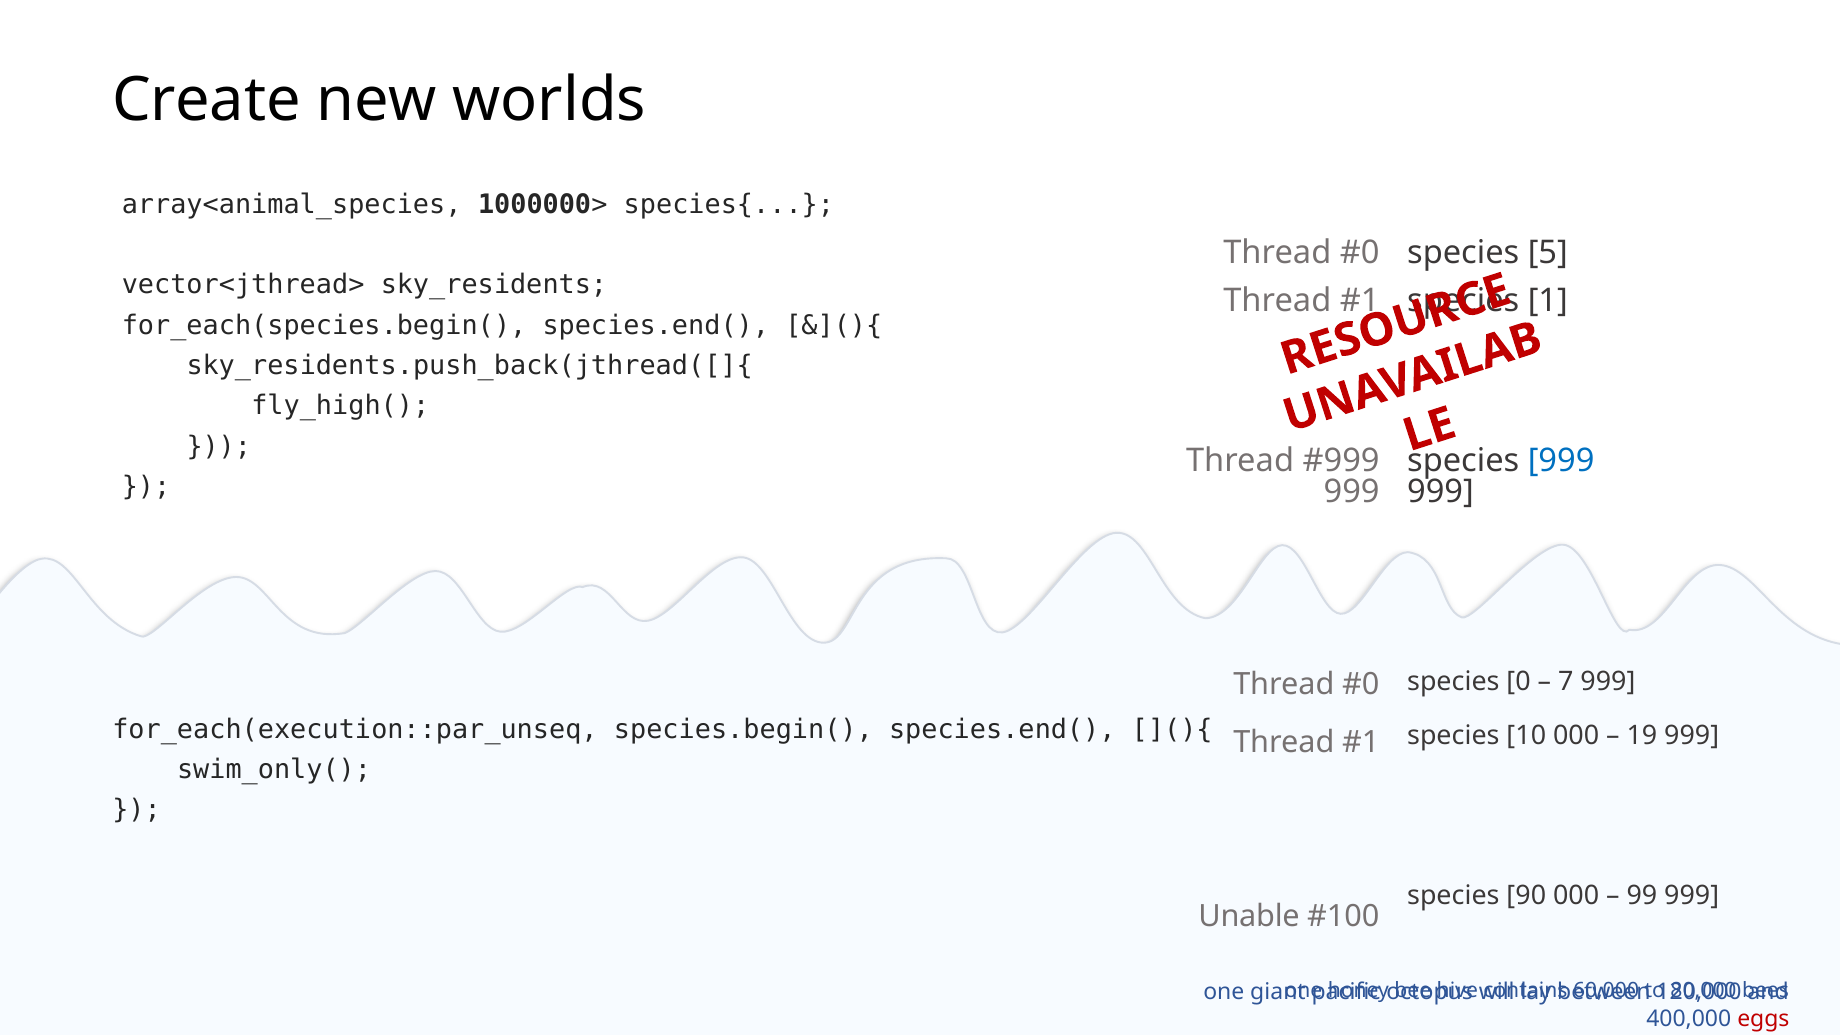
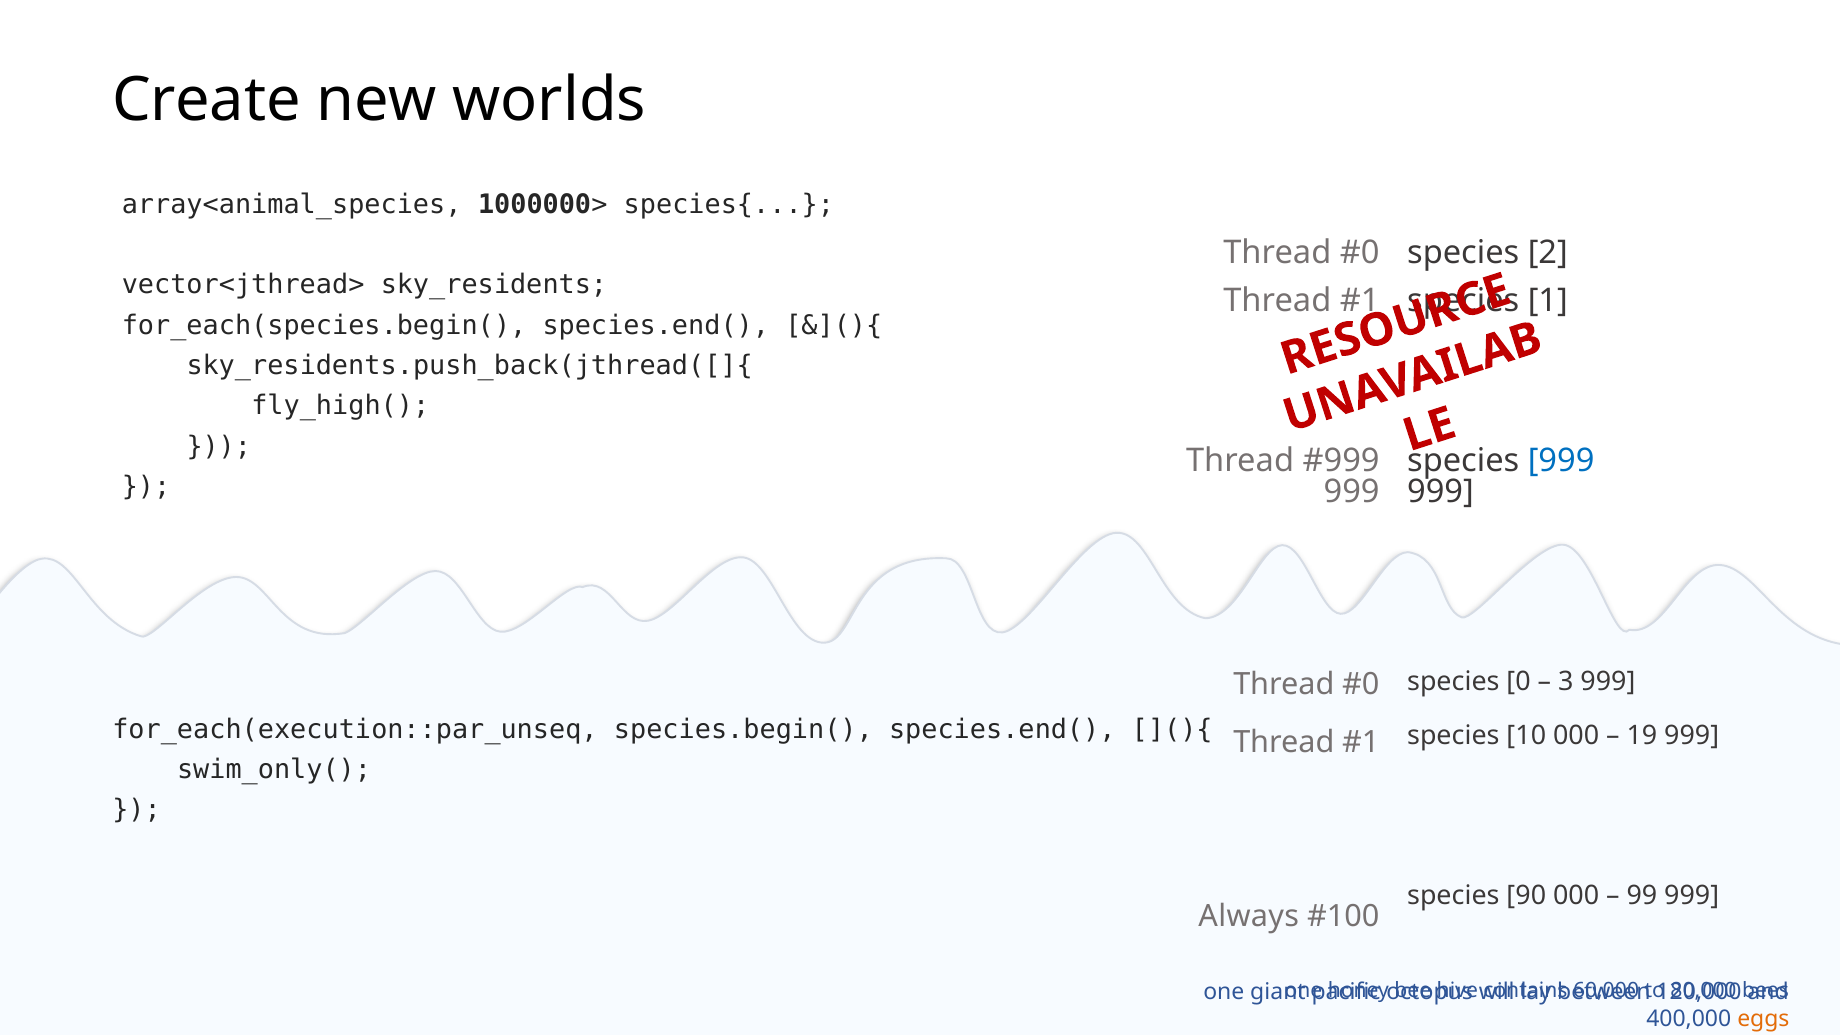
5: 5 -> 2 (1548, 252)
7: 7 -> 3 (1566, 682)
Unable: Unable -> Always (1249, 916)
eggs colour: red -> orange (1763, 1019)
